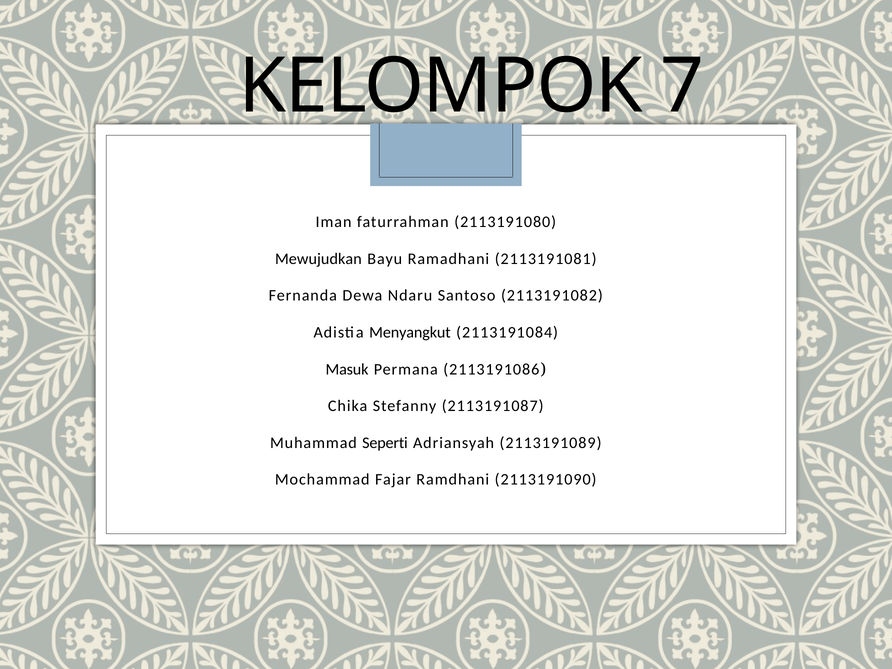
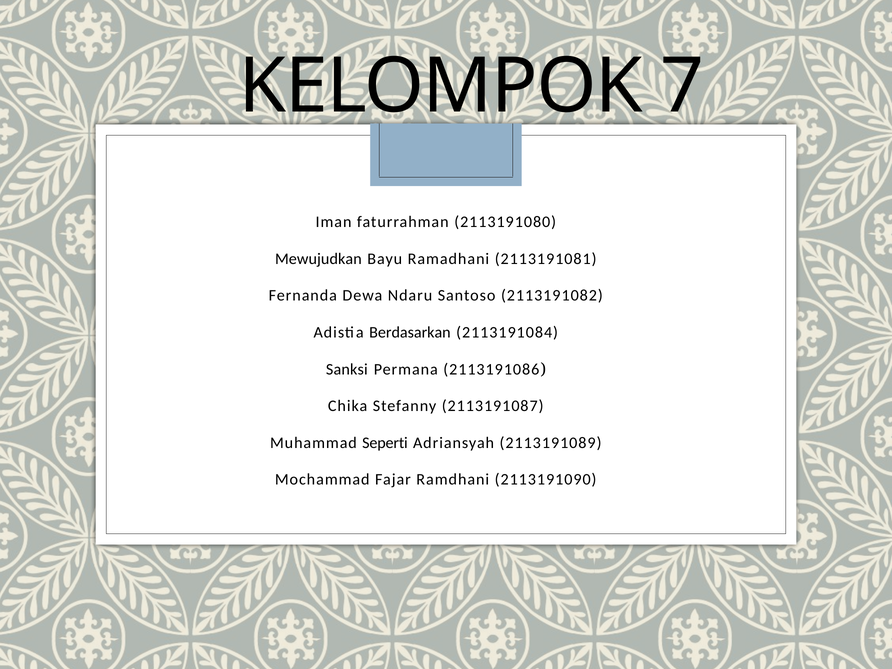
Menyangkut: Menyangkut -> Berdasarkan (410, 332)
Masuk: Masuk -> Sanksi (347, 369)
